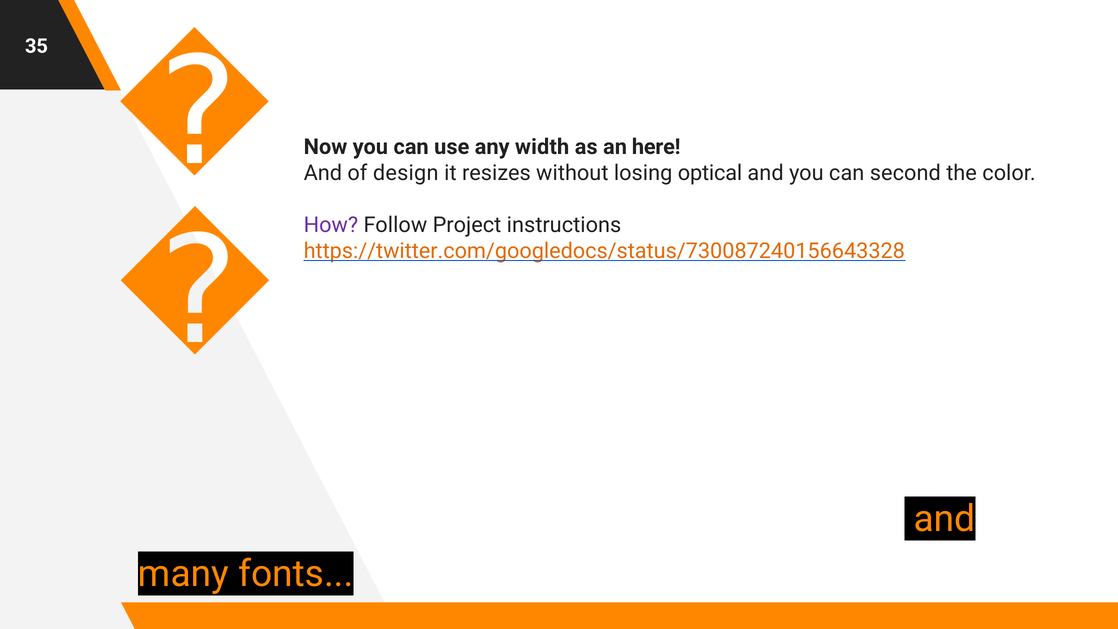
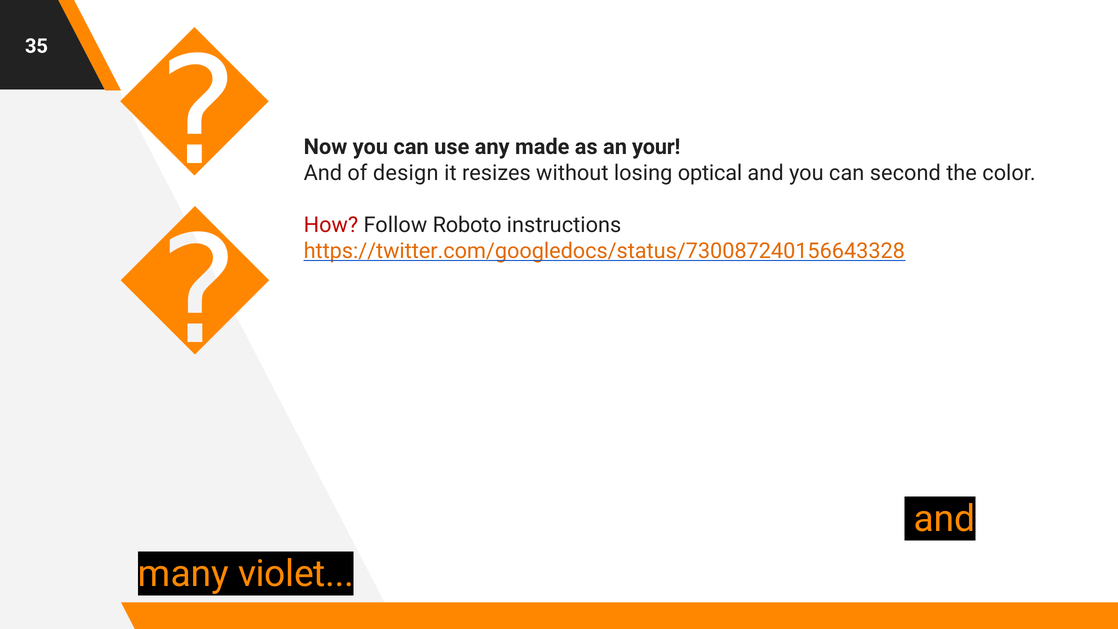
width: width -> made (542, 147)
here: here -> your (656, 147)
How colour: purple -> red (331, 225)
Project: Project -> Roboto (467, 225)
fonts: fonts -> violet (296, 574)
